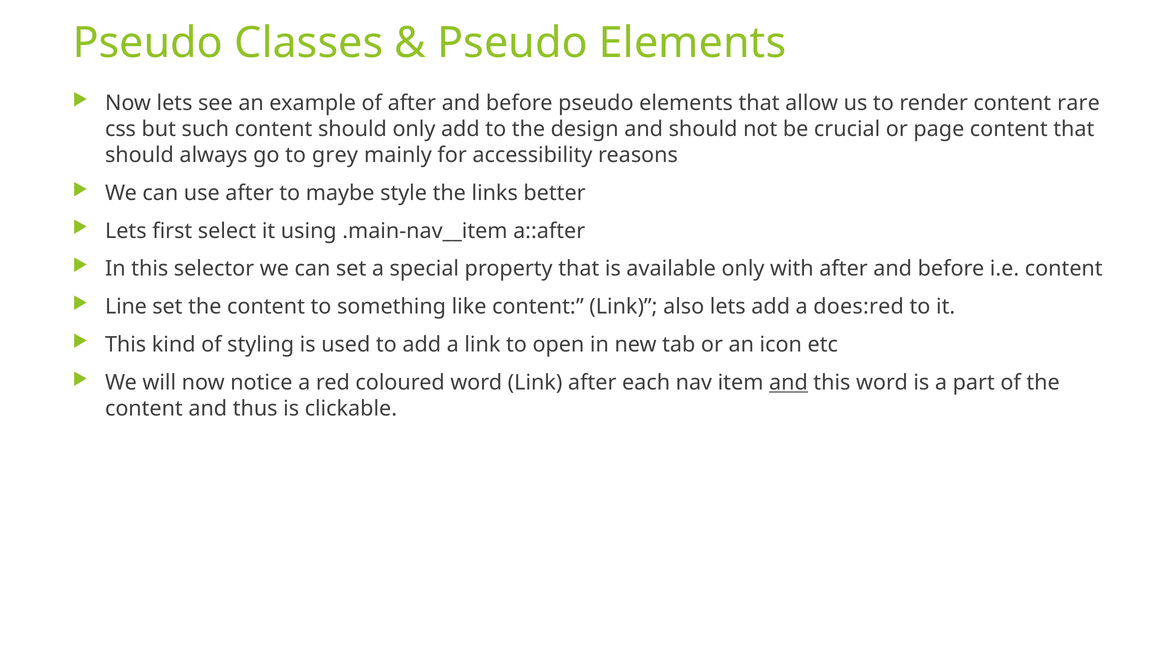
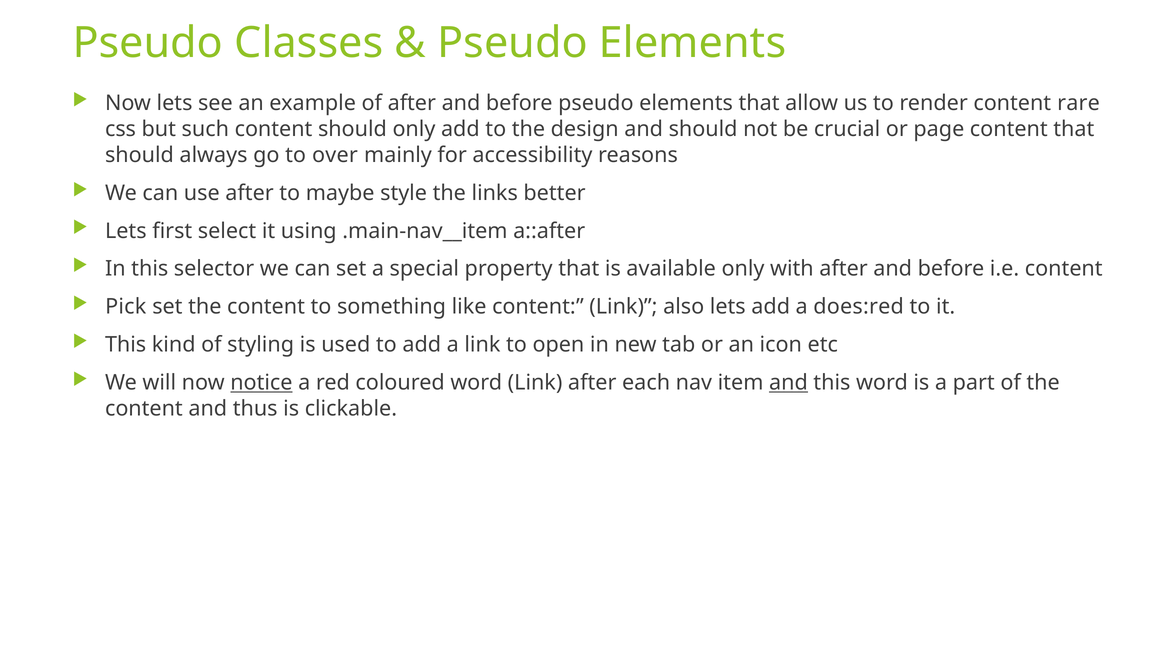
grey: grey -> over (335, 155)
Line: Line -> Pick (126, 307)
notice underline: none -> present (261, 383)
